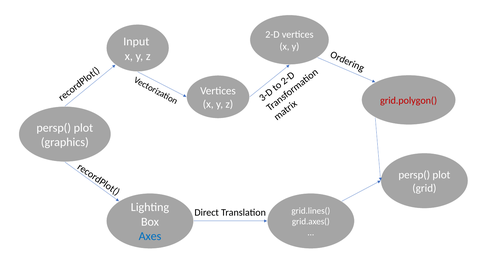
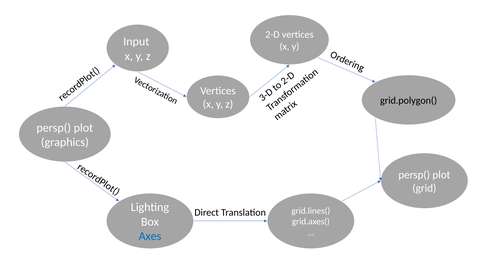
grid.polygon( colour: red -> black (409, 100)
